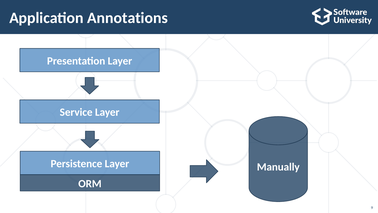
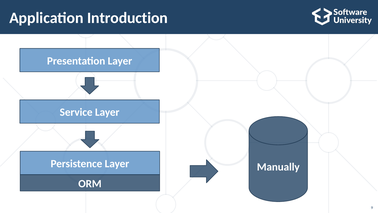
Annotations: Annotations -> Introduction (128, 18)
